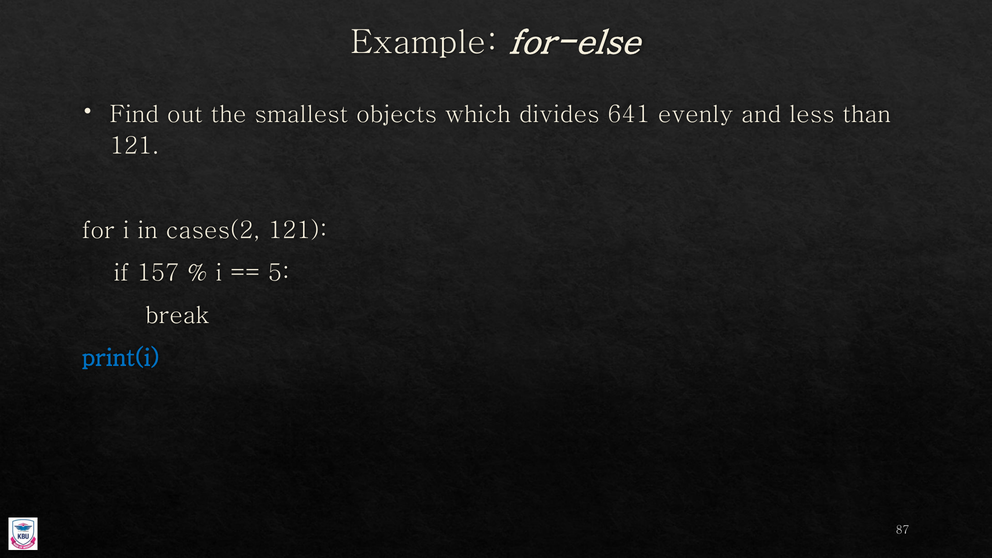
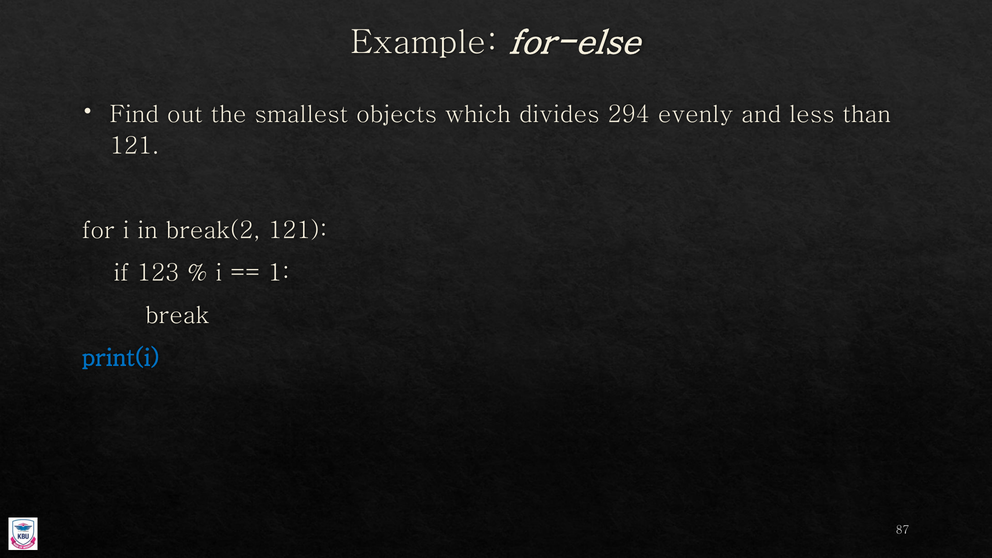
641: 641 -> 294 (629, 114)
cases(2: cases(2 -> break(2 (213, 230)
157: 157 -> 123 (158, 273)
5: 5 -> 1 (279, 273)
